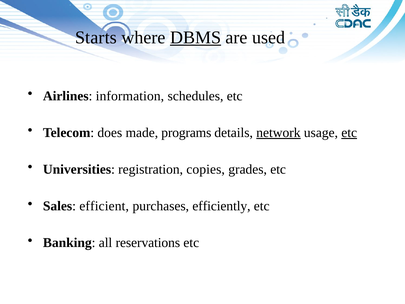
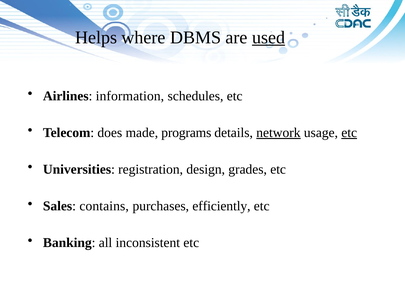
Starts: Starts -> Helps (96, 37)
DBMS underline: present -> none (196, 37)
used underline: none -> present (269, 37)
copies: copies -> design (206, 169)
efficient: efficient -> contains (104, 206)
reservations: reservations -> inconsistent (148, 243)
